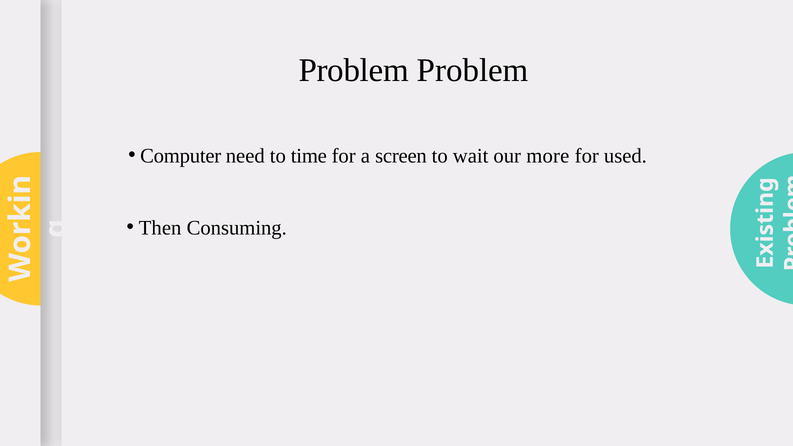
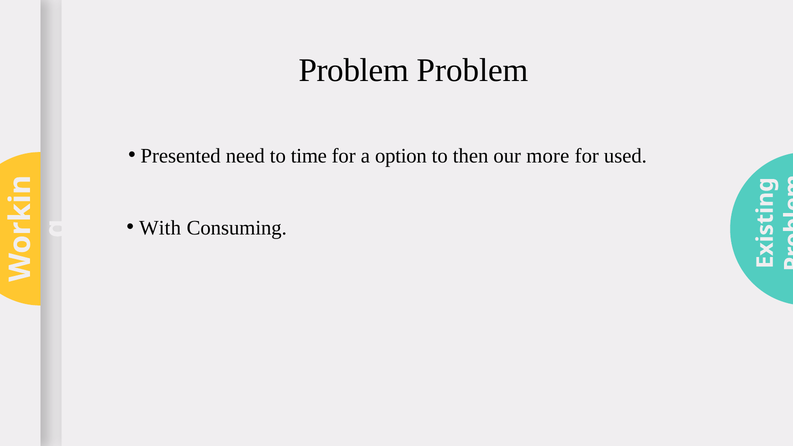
Computer: Computer -> Presented (181, 156)
screen: screen -> option (401, 156)
wait: wait -> then (471, 156)
Then: Then -> With (160, 228)
